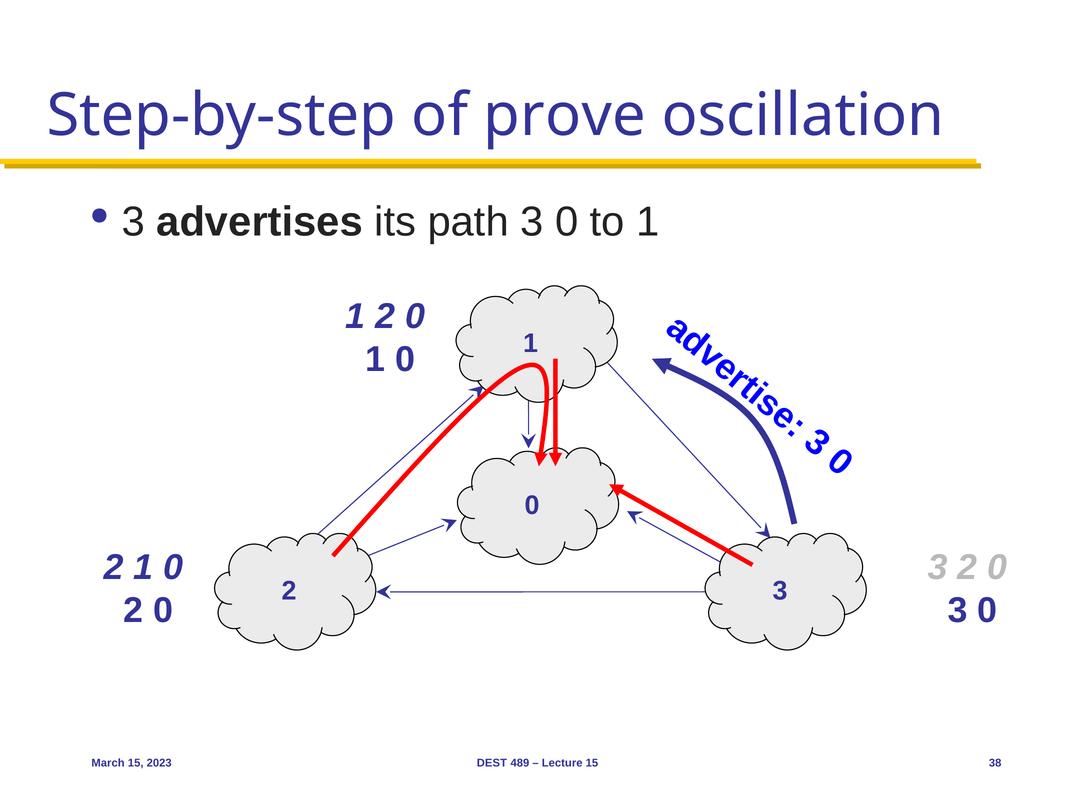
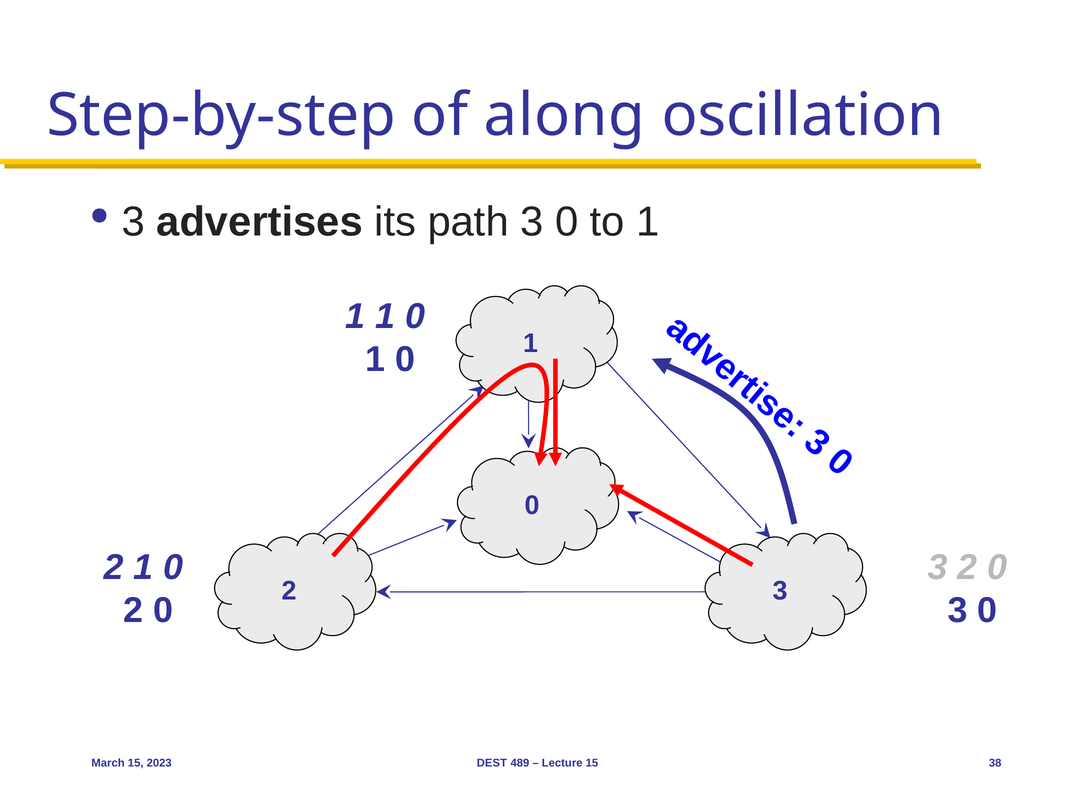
prove: prove -> along (564, 115)
2: 2 -> 1 (385, 316)
